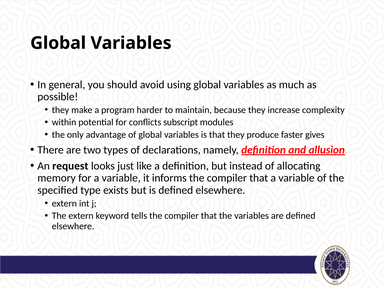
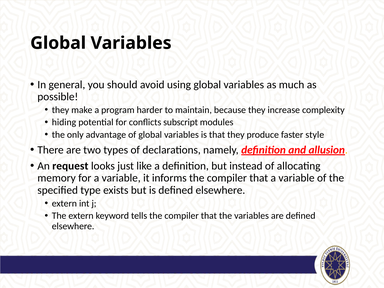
within: within -> hiding (64, 122)
gives: gives -> style (315, 135)
